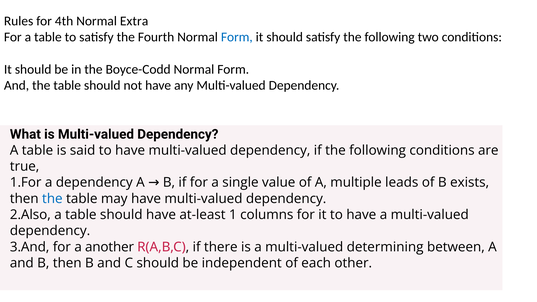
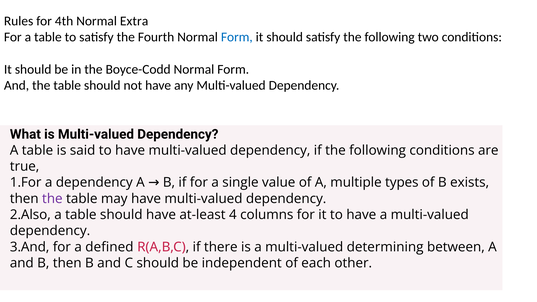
leads: leads -> types (402, 183)
the colour: blue -> purple (52, 199)
1: 1 -> 4 (233, 215)
another: another -> defined (109, 247)
